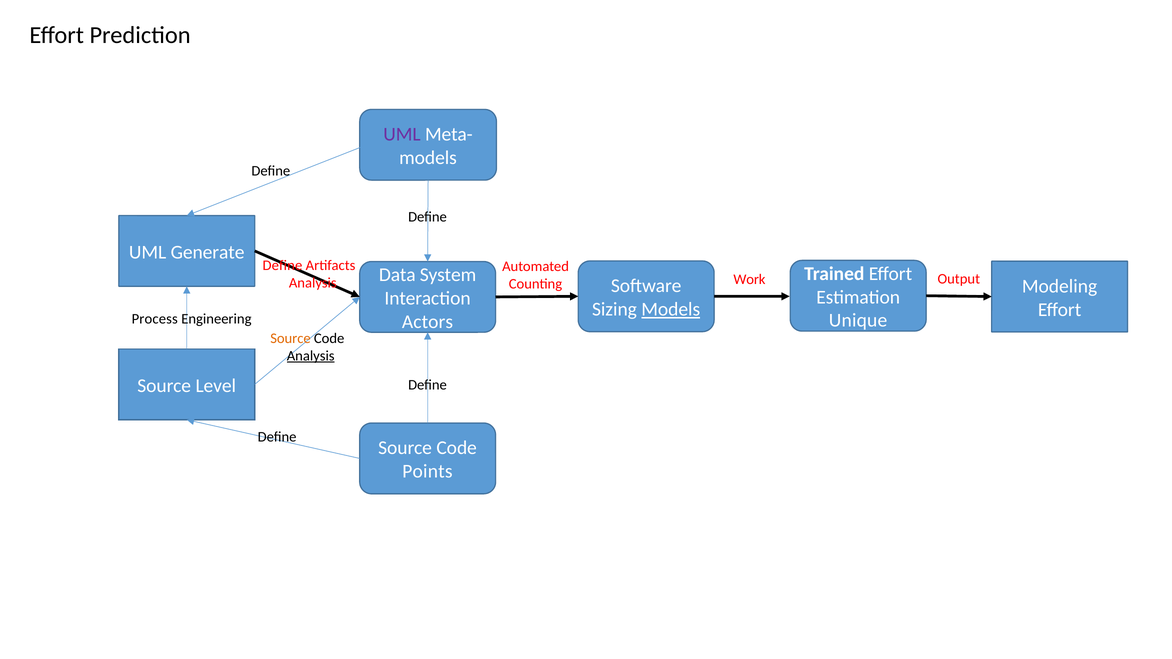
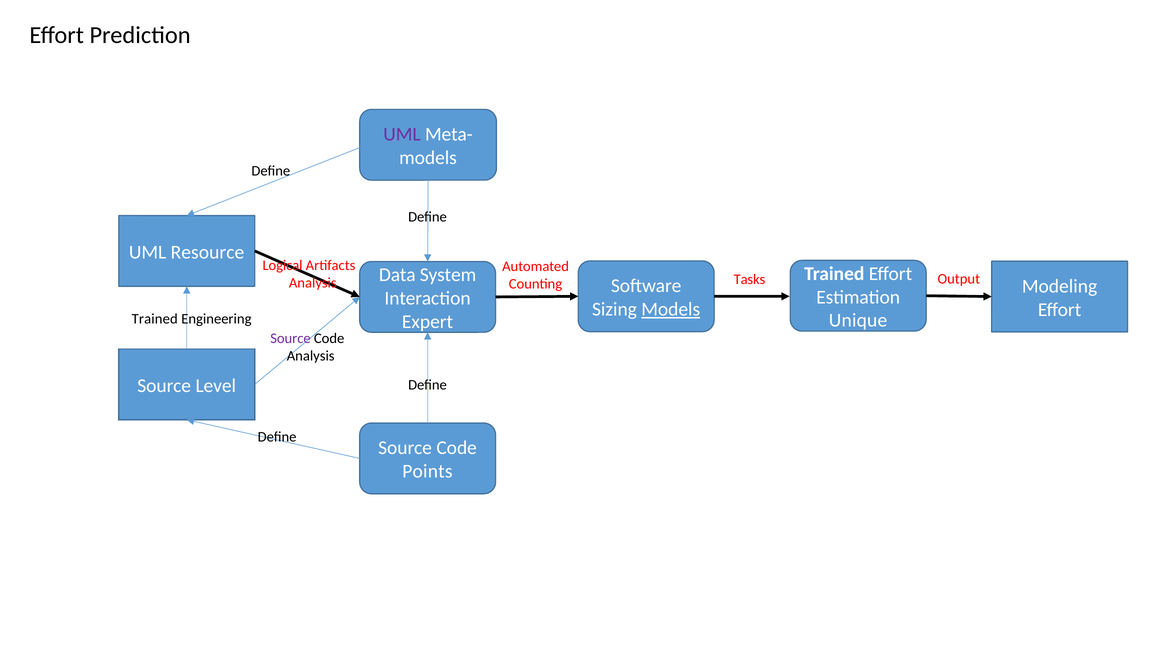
Generate: Generate -> Resource (207, 252)
Define: Define -> Logical (283, 266)
Work: Work -> Tasks (749, 280)
Process: Process -> Trained (155, 319)
Actors: Actors -> Expert (428, 322)
Source colour: orange -> purple (290, 338)
Analysis underline: present -> none (311, 356)
